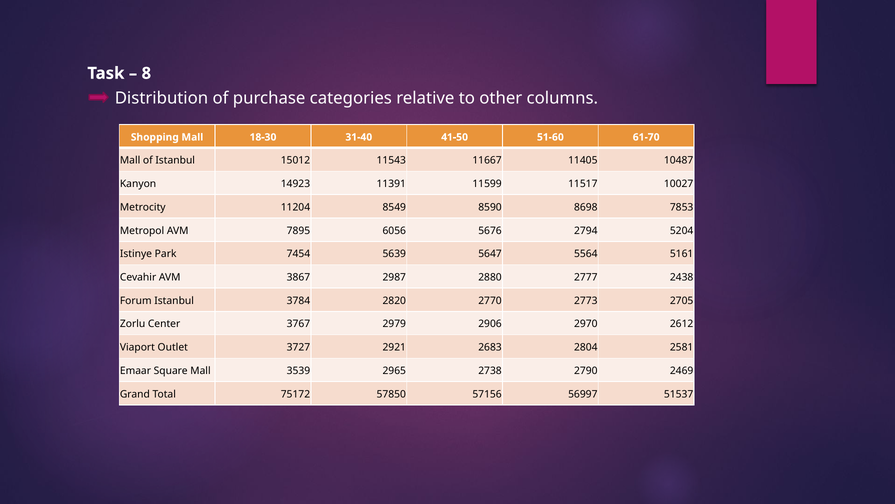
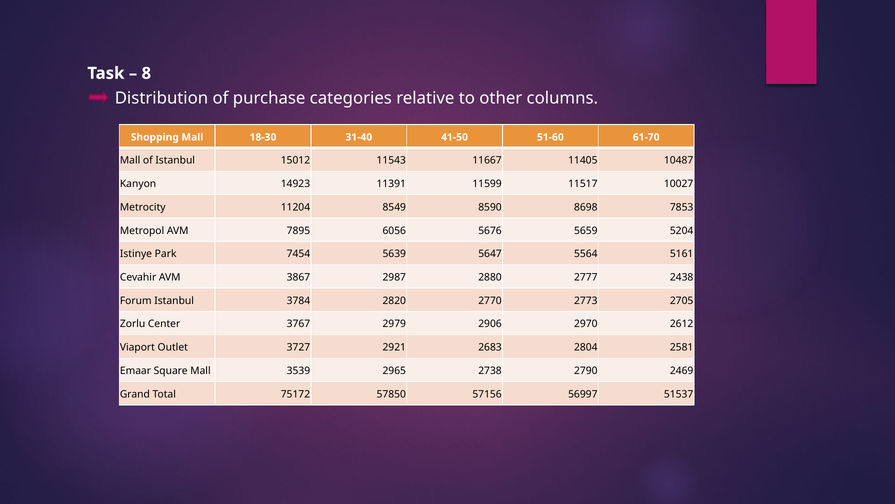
2794: 2794 -> 5659 (586, 230)
